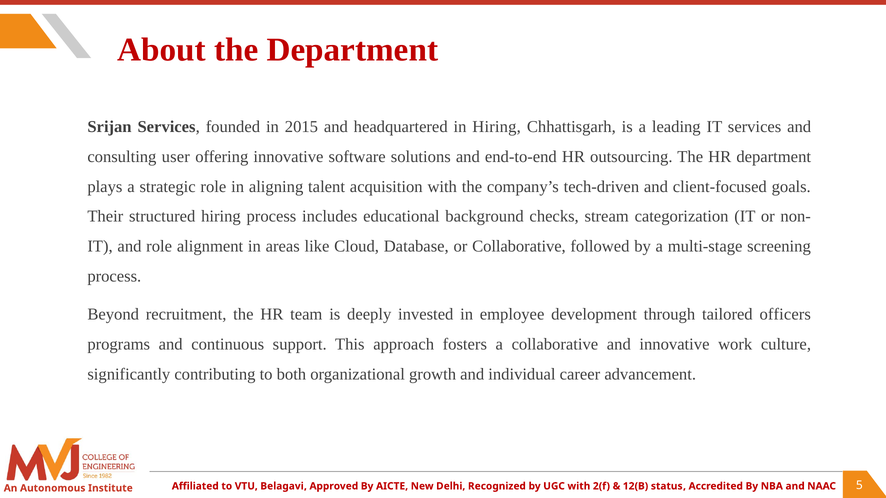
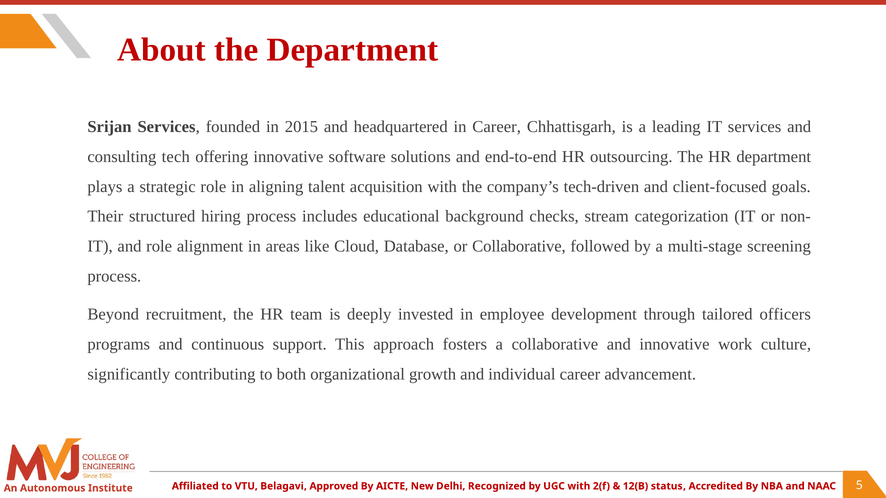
in Hiring: Hiring -> Career (497, 127)
user: user -> tech (176, 157)
